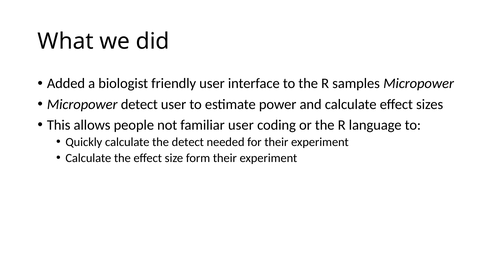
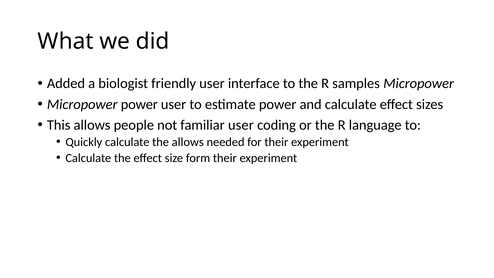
Micropower detect: detect -> power (139, 104)
the detect: detect -> allows (188, 142)
